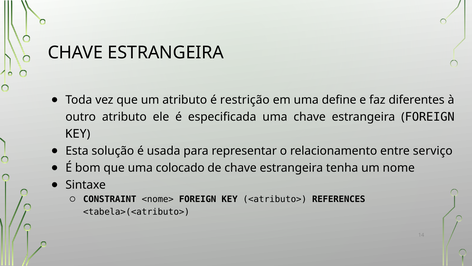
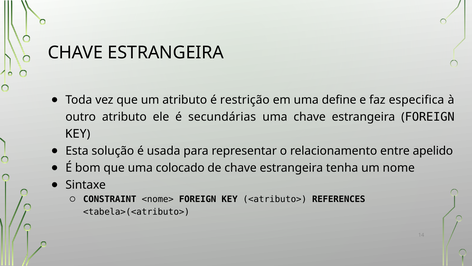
diferentes: diferentes -> especifica (416, 100)
especificada: especificada -> secundárias (222, 117)
serviço: serviço -> apelido (433, 151)
